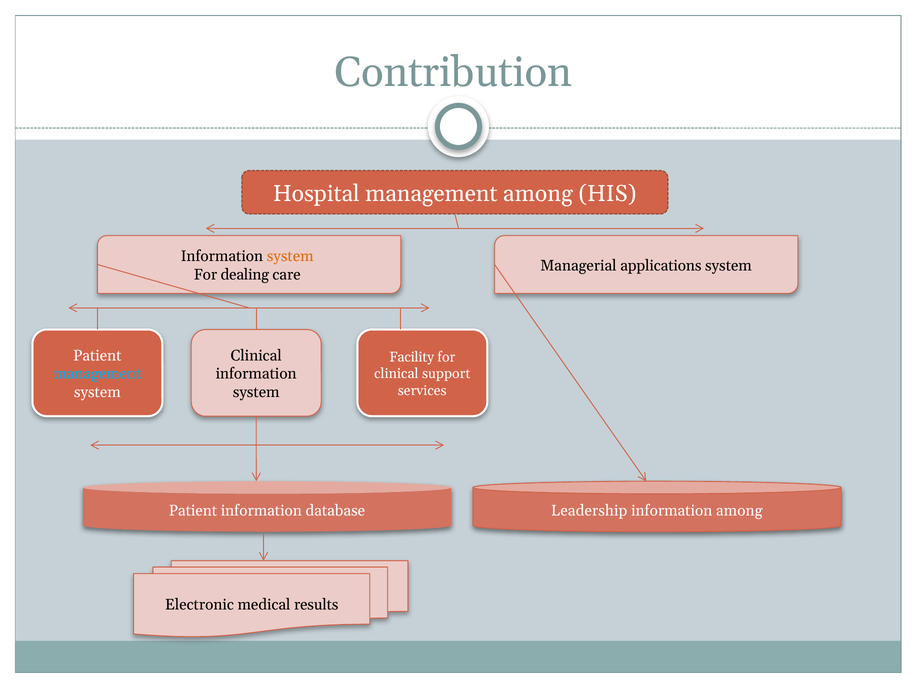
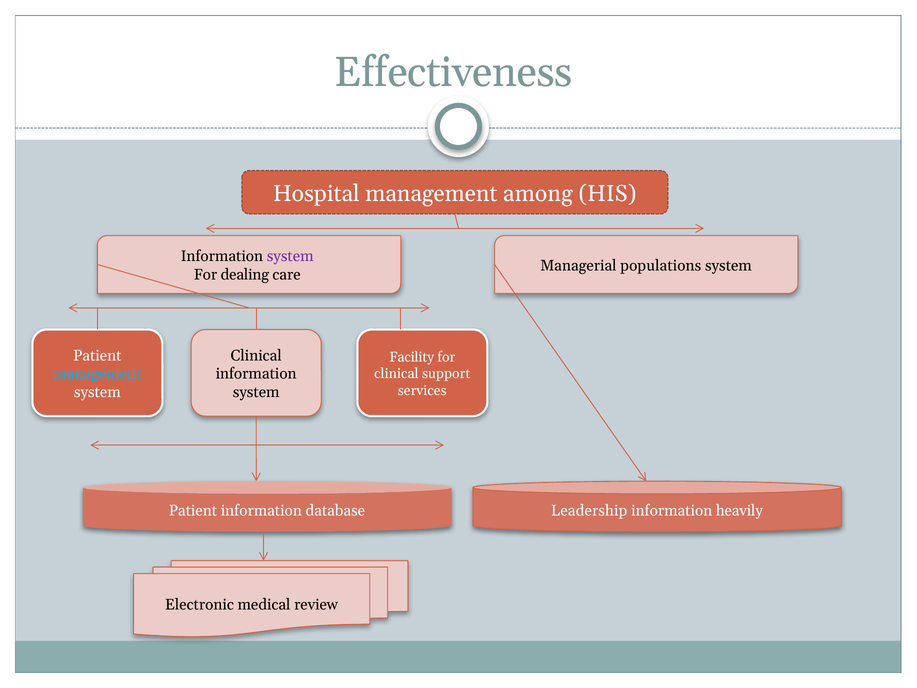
Contribution: Contribution -> Effectiveness (453, 72)
system colour: orange -> purple (290, 256)
applications: applications -> populations (661, 265)
information among: among -> heavily (739, 511)
results: results -> review (316, 605)
